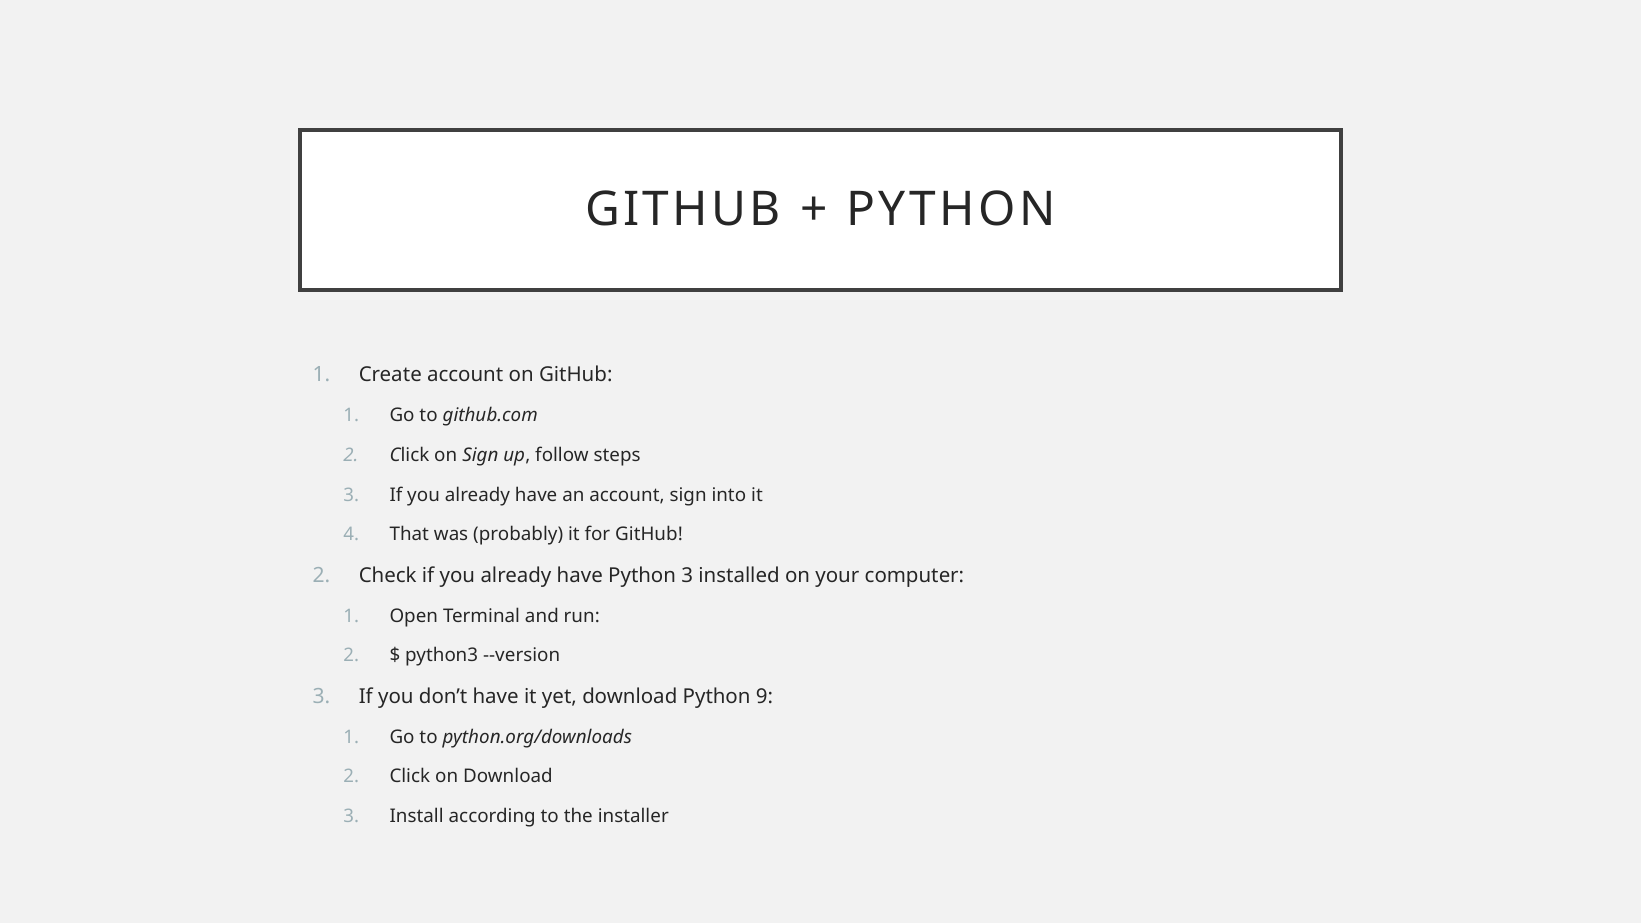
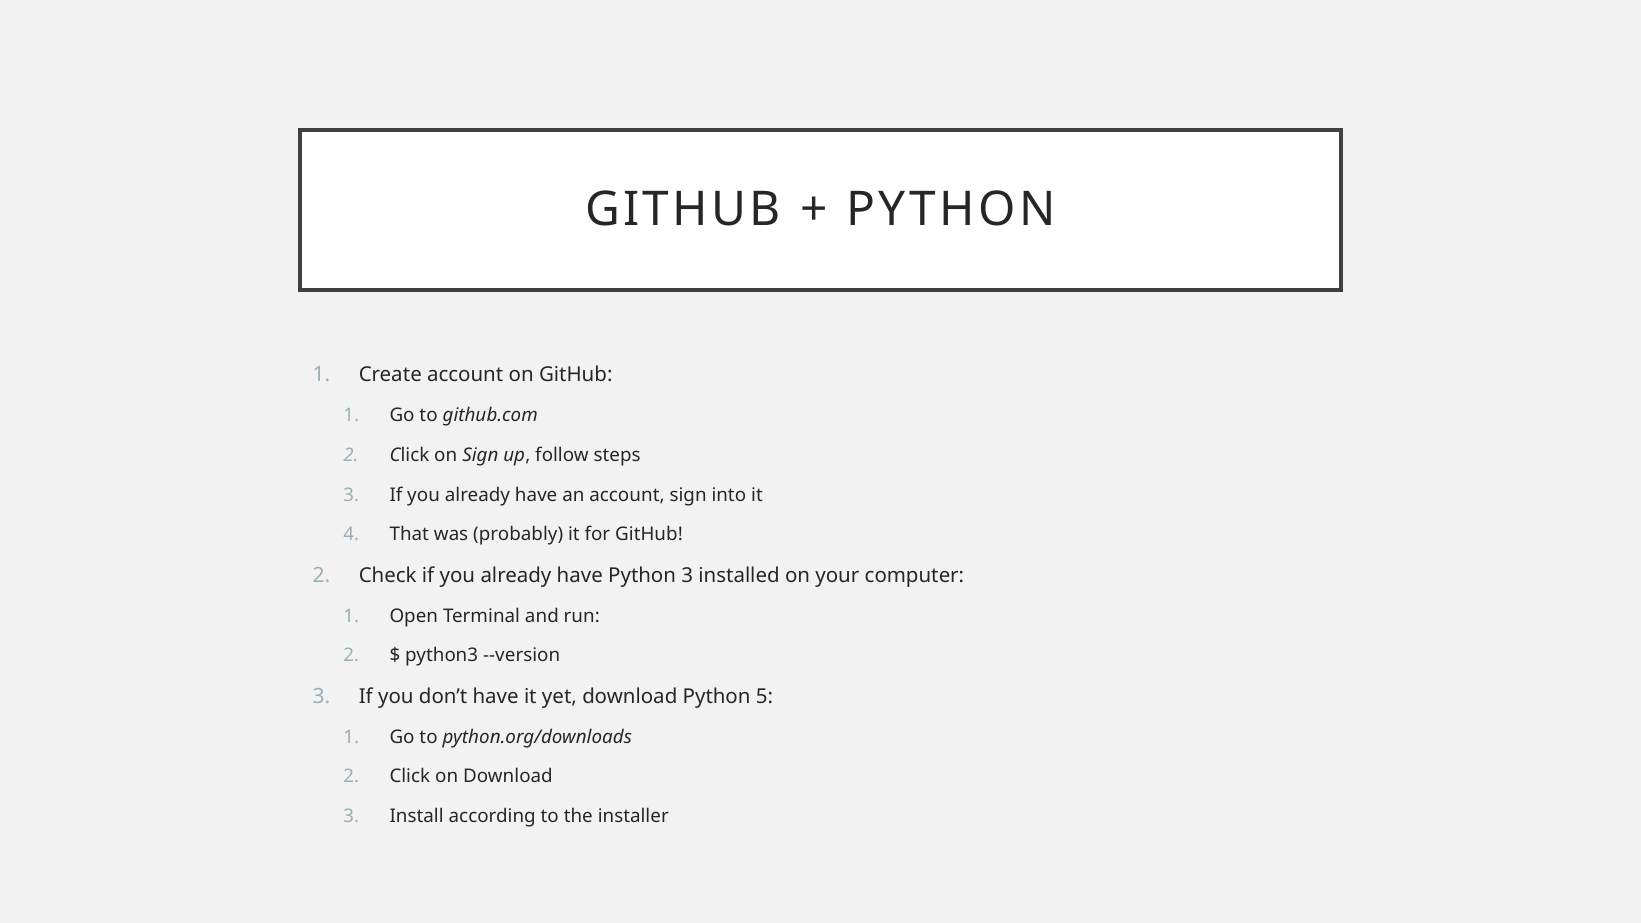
9: 9 -> 5 (765, 697)
